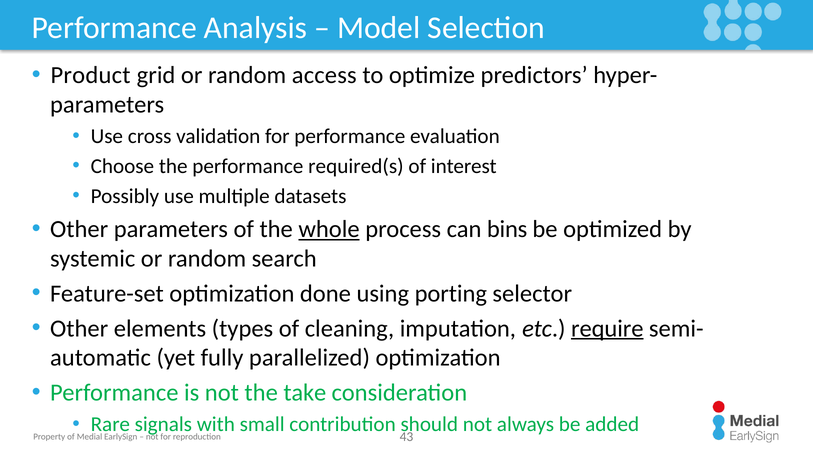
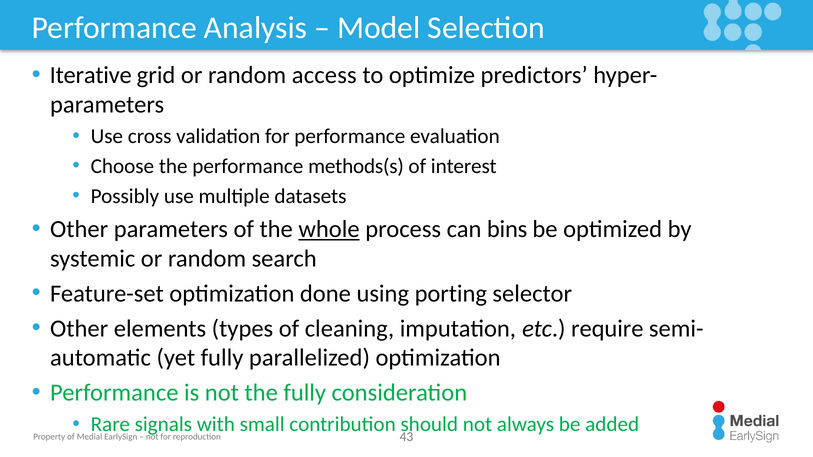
Product: Product -> Iterative (91, 75)
required(s: required(s -> methods(s (356, 166)
require underline: present -> none (607, 329)
the take: take -> fully (305, 393)
